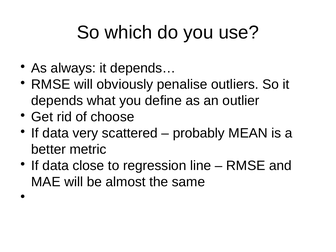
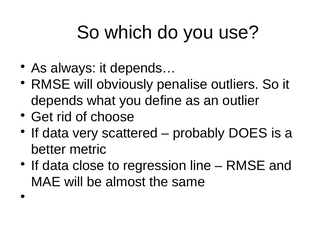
MEAN: MEAN -> DOES (248, 133)
